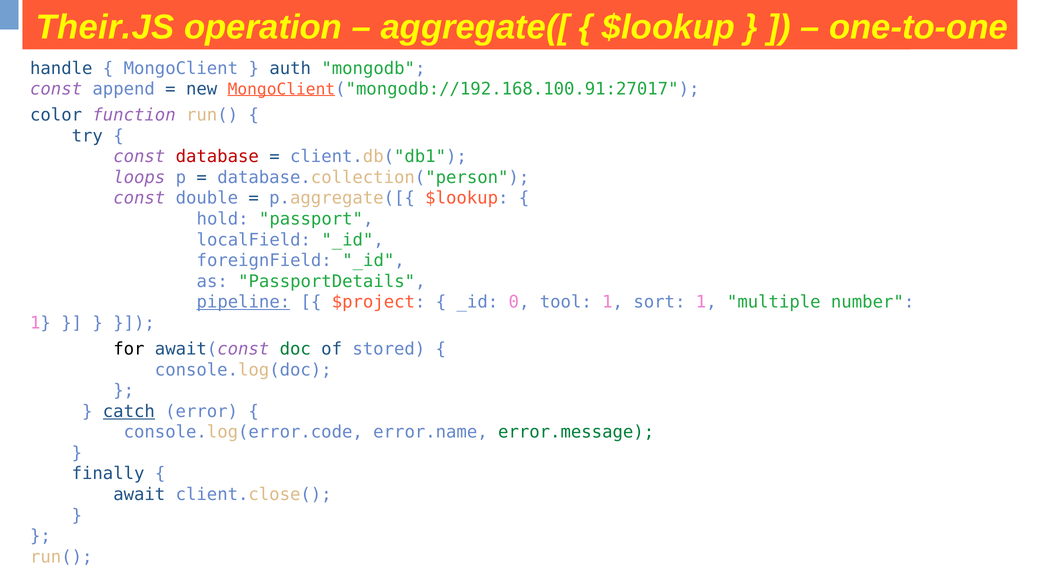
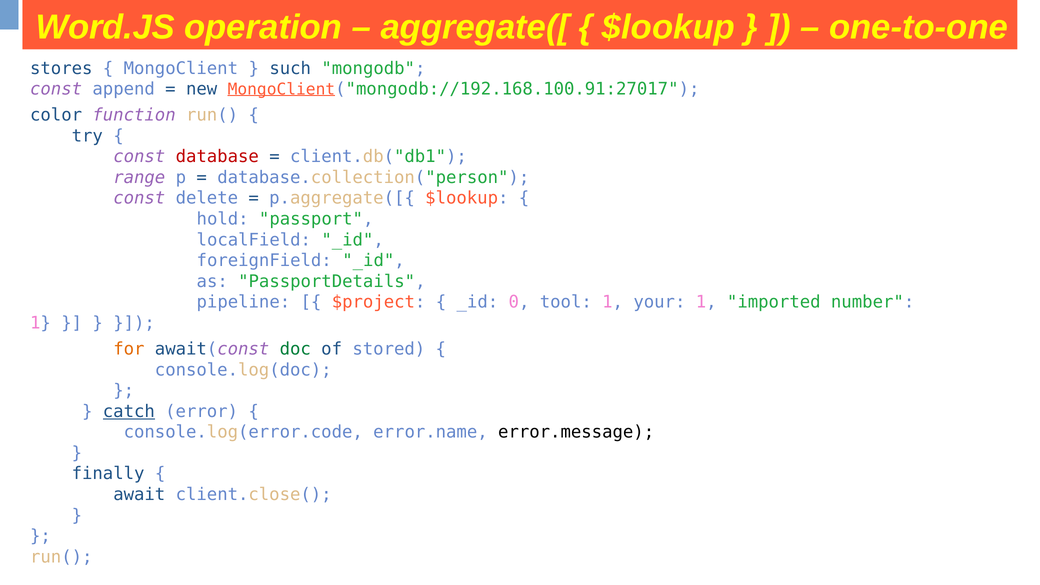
Their.JS: Their.JS -> Word.JS (105, 27)
handle: handle -> stores (61, 68)
auth: auth -> such (290, 68)
loops: loops -> range (139, 177)
double: double -> delete (207, 198)
pipeline underline: present -> none (243, 302)
sort: sort -> your (659, 302)
multiple: multiple -> imported (774, 302)
for colour: black -> orange (129, 349)
error.message colour: green -> black (576, 432)
